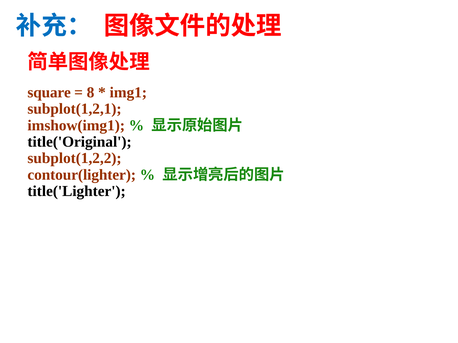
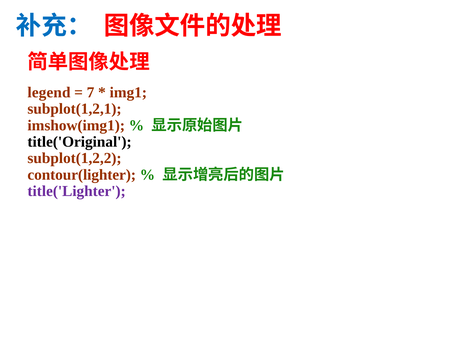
square: square -> legend (49, 93)
8: 8 -> 7 (91, 93)
title('Lighter colour: black -> purple (77, 191)
